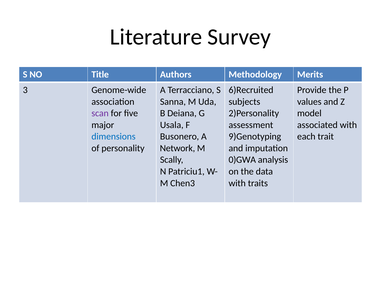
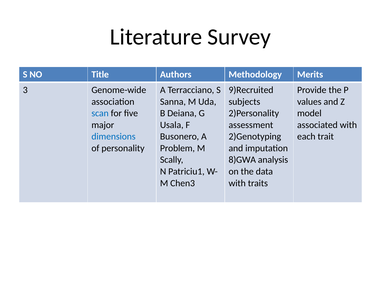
6)Recruited: 6)Recruited -> 9)Recruited (251, 90)
scan colour: purple -> blue (100, 113)
9)Genotyping: 9)Genotyping -> 2)Genotyping (255, 136)
Network: Network -> Problem (177, 148)
0)GWA: 0)GWA -> 8)GWA (242, 160)
